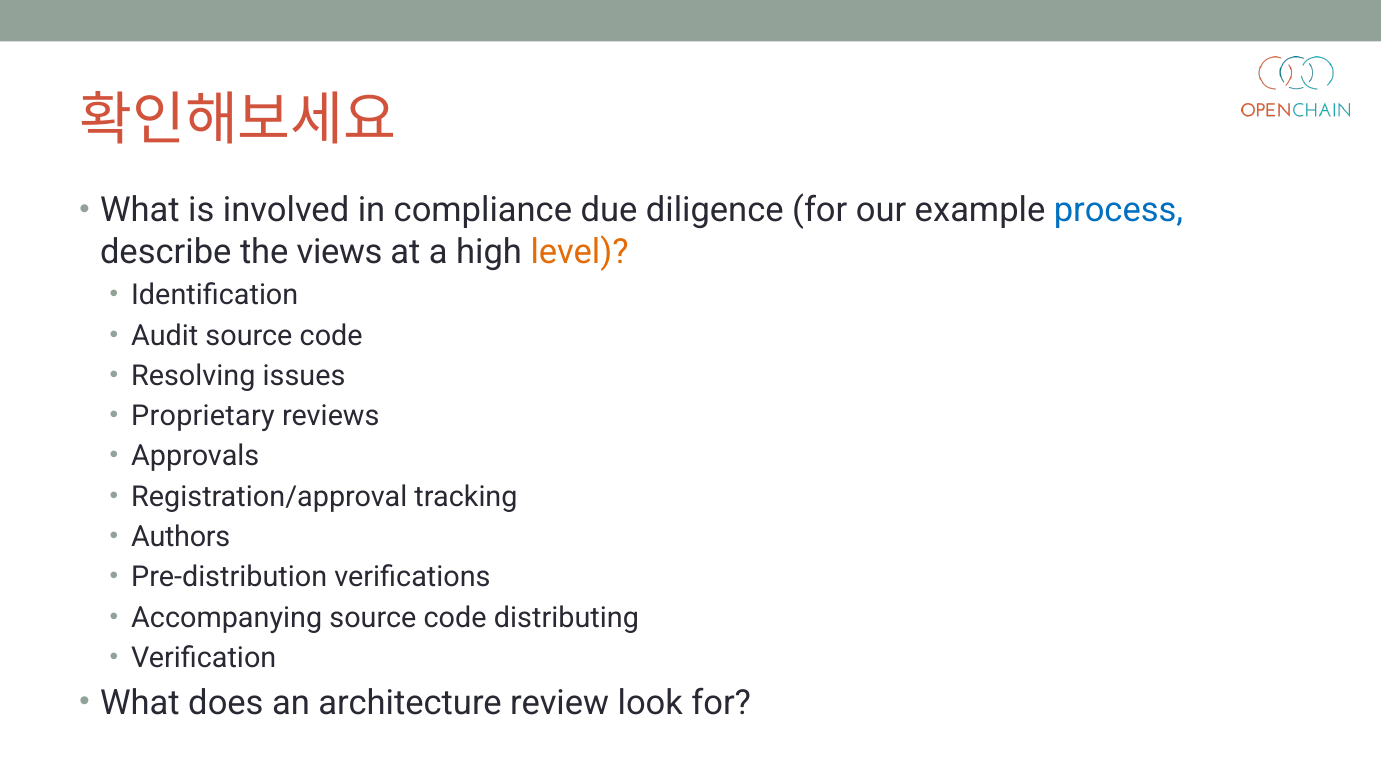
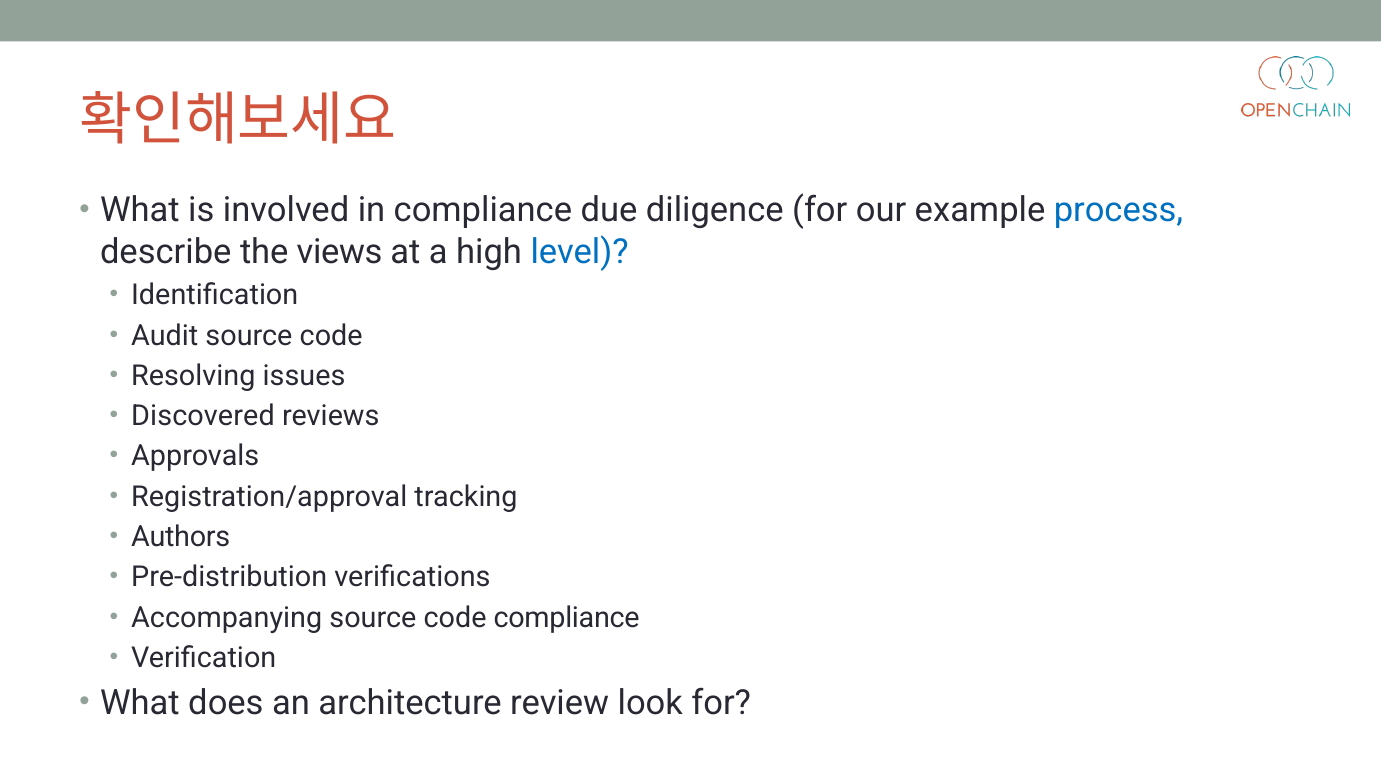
level colour: orange -> blue (580, 252)
Proprietary: Proprietary -> Discovered (203, 416)
code distributing: distributing -> compliance (567, 618)
